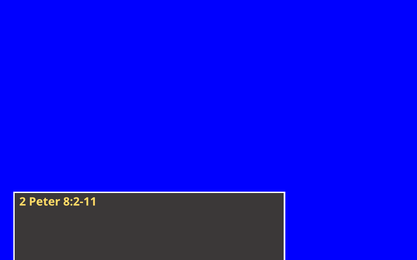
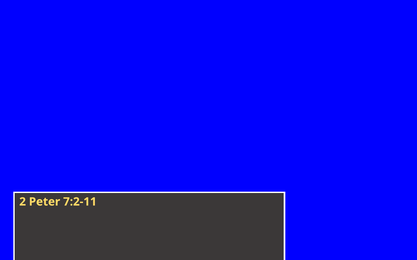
8:2-11: 8:2-11 -> 7:2-11 (80, 202)
